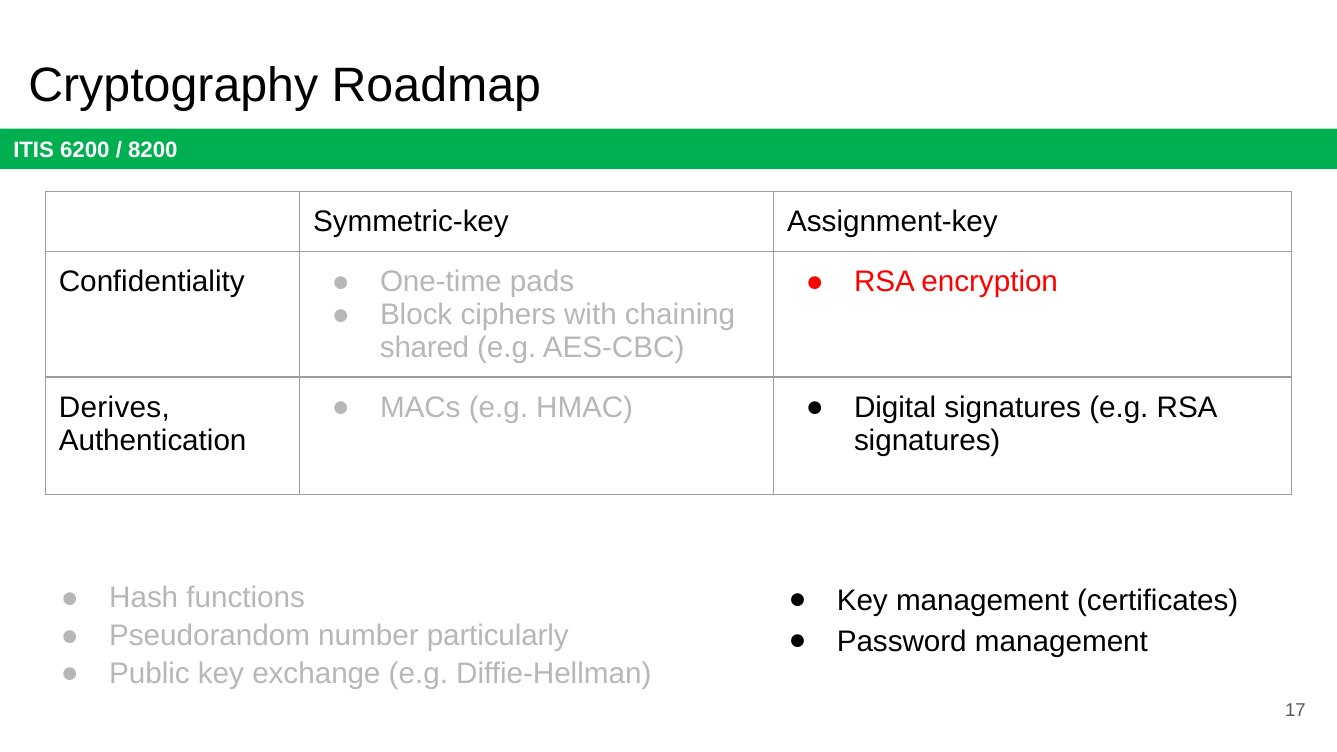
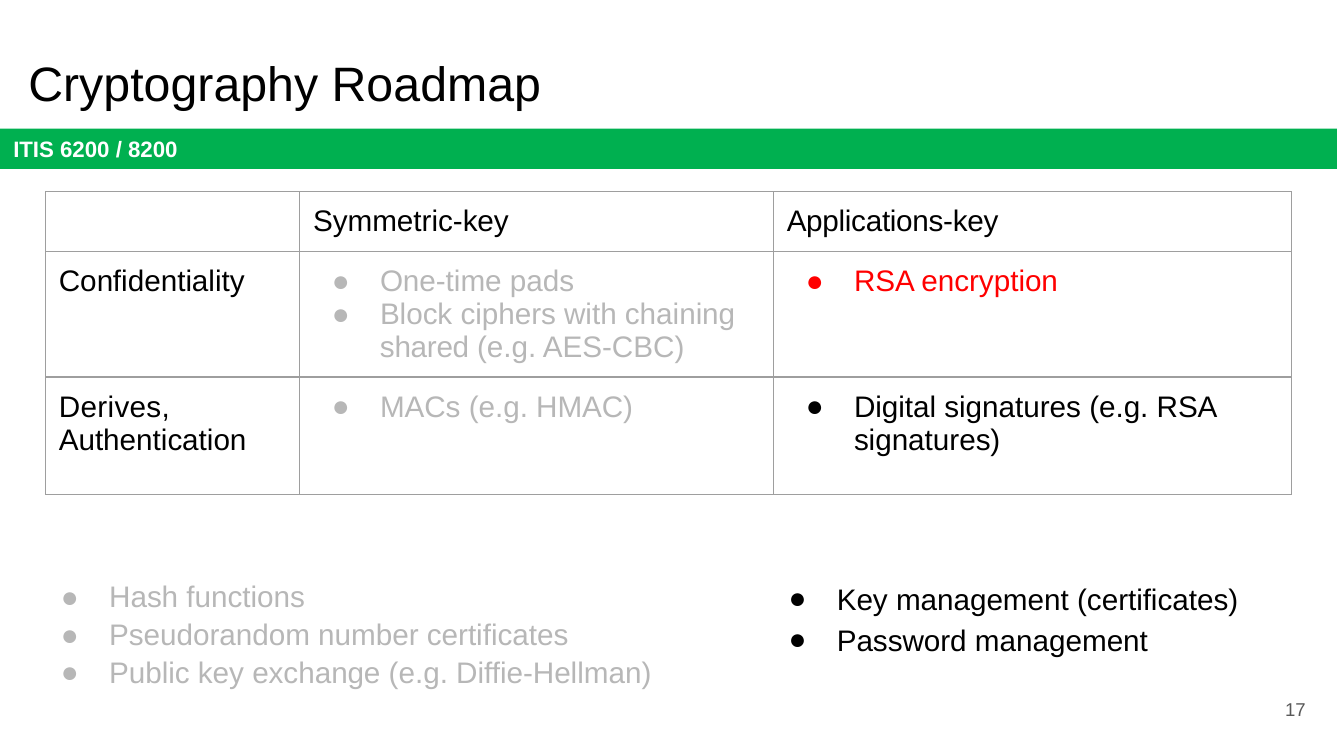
Assignment-key: Assignment-key -> Applications-key (893, 222)
number particularly: particularly -> certificates (498, 635)
